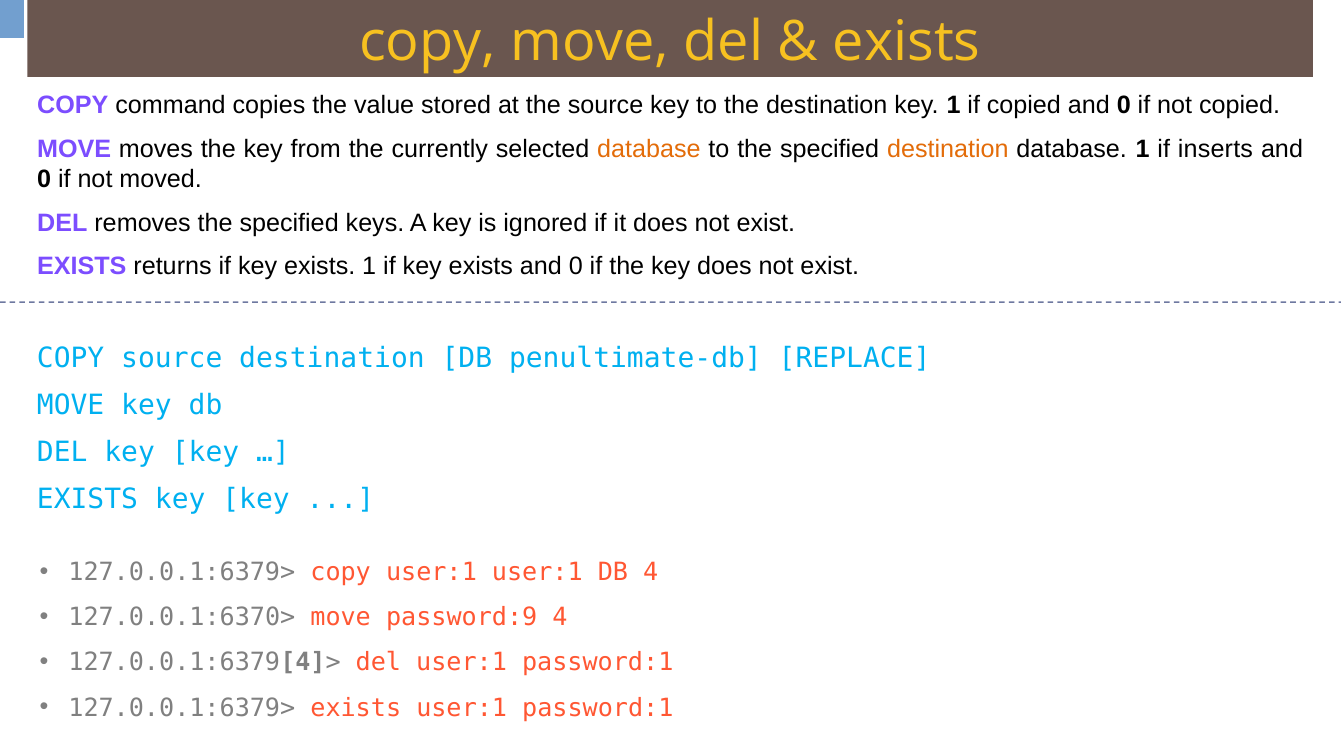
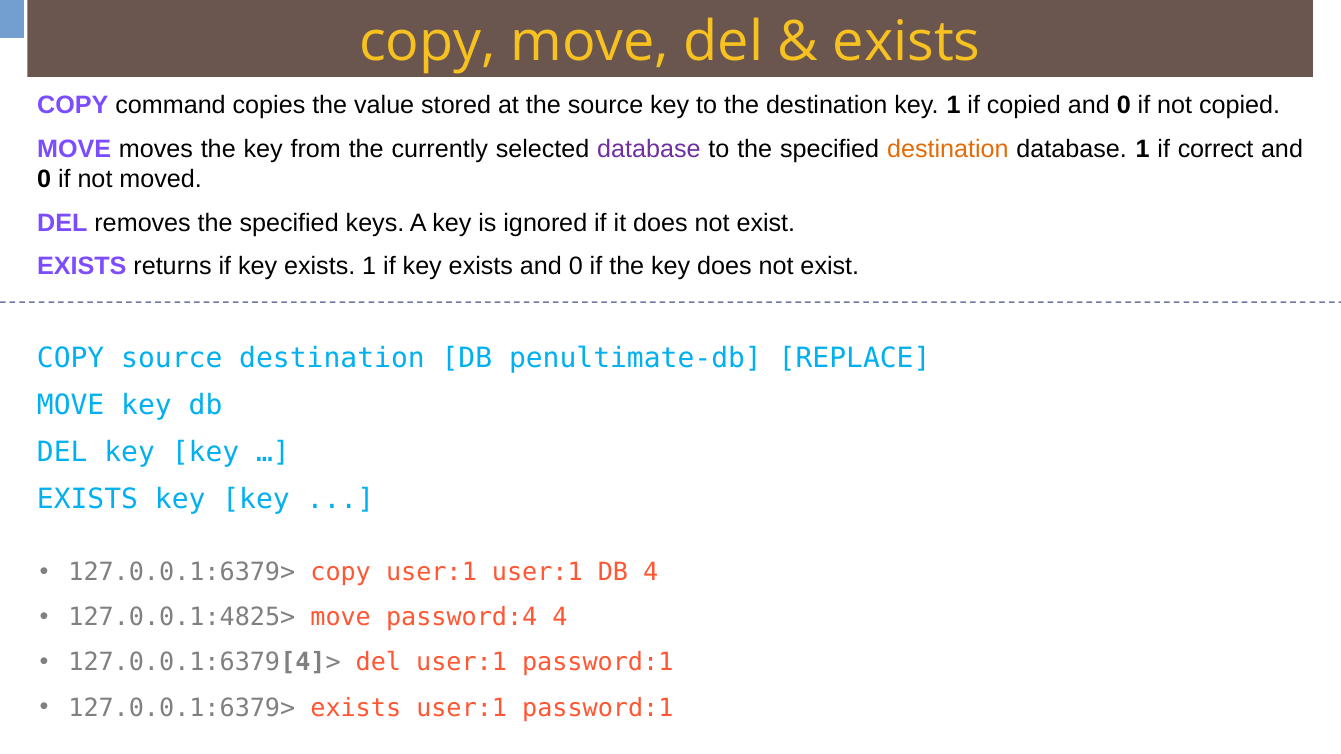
database colour: orange -> purple (649, 149)
inserts: inserts -> correct (1216, 149)
127.0.0.1:6370>: 127.0.0.1:6370> -> 127.0.0.1:4825> (182, 618)
password:9: password:9 -> password:4 (462, 618)
